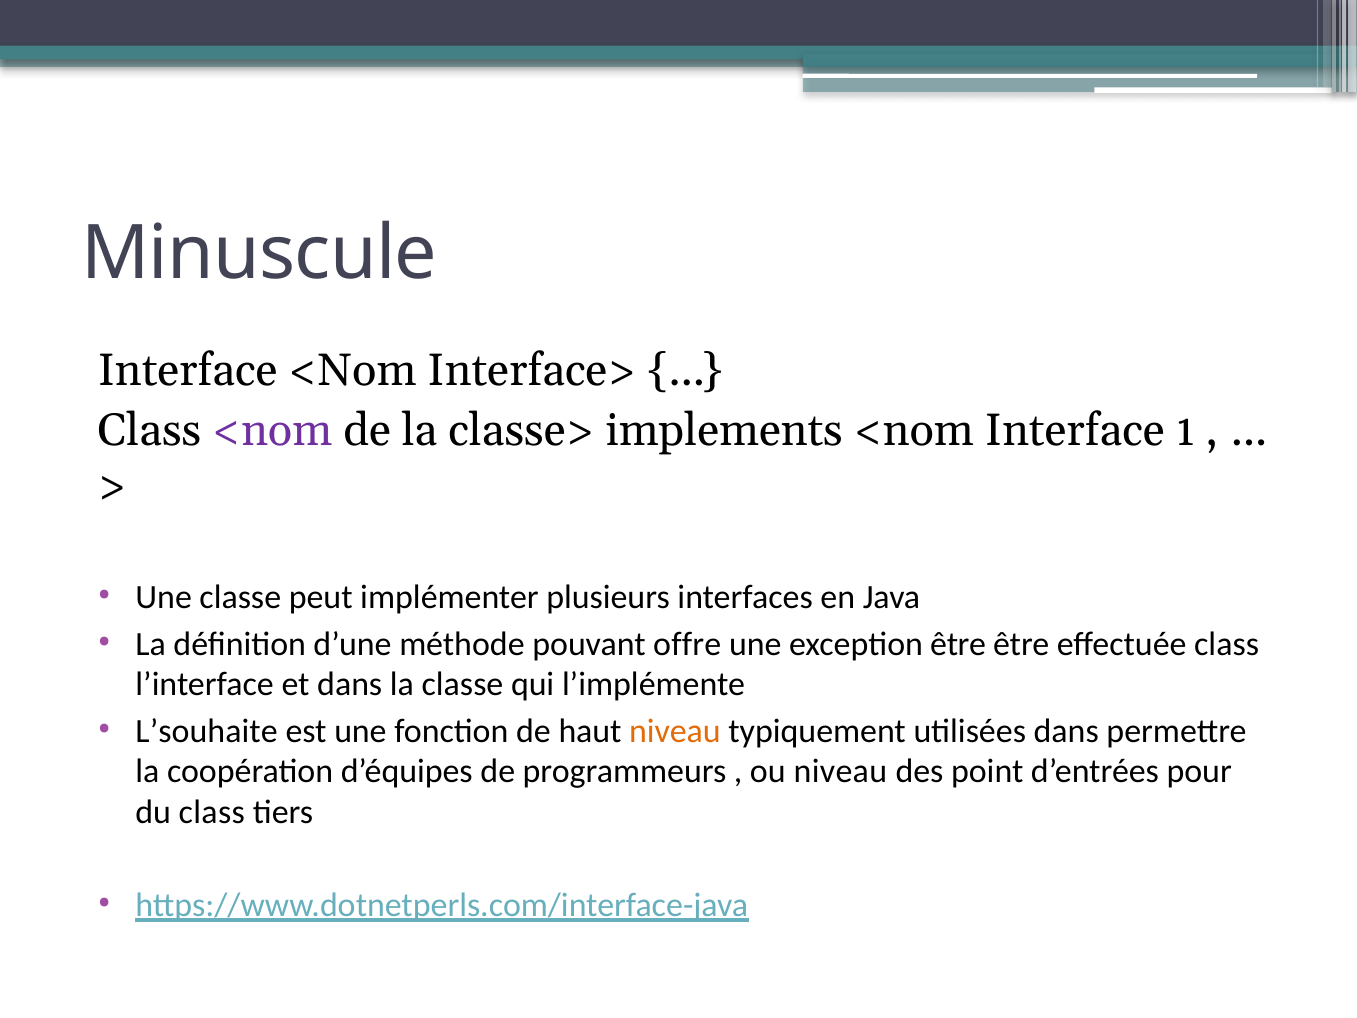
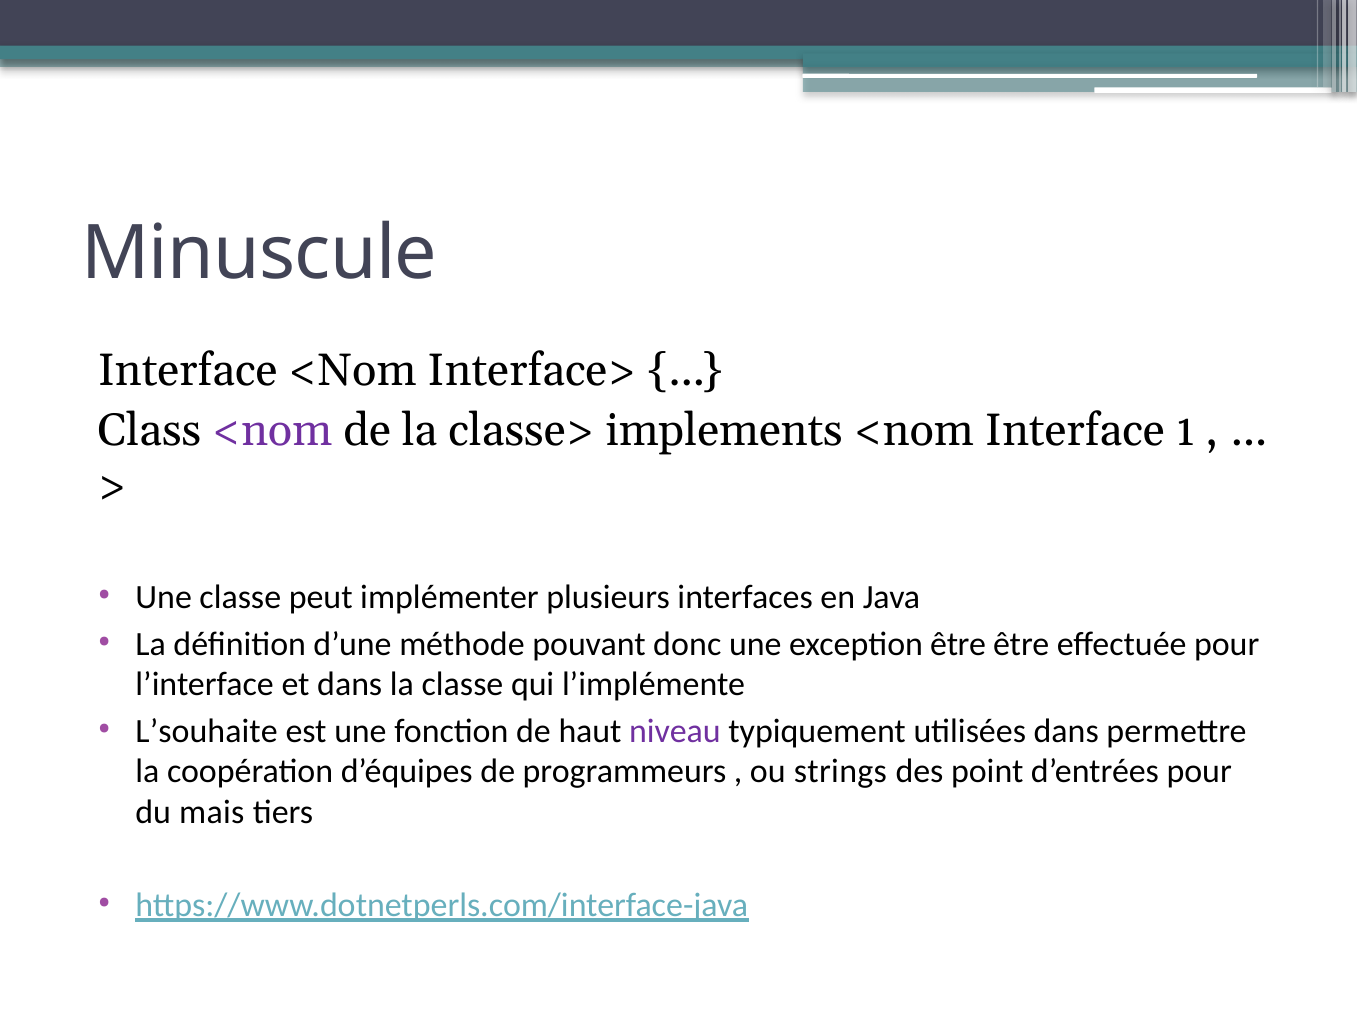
offre: offre -> donc (687, 644)
effectuée class: class -> pour (1227, 644)
niveau colour: orange -> purple (675, 731)
ou niveau: niveau -> strings (840, 771)
du class: class -> mais (212, 812)
